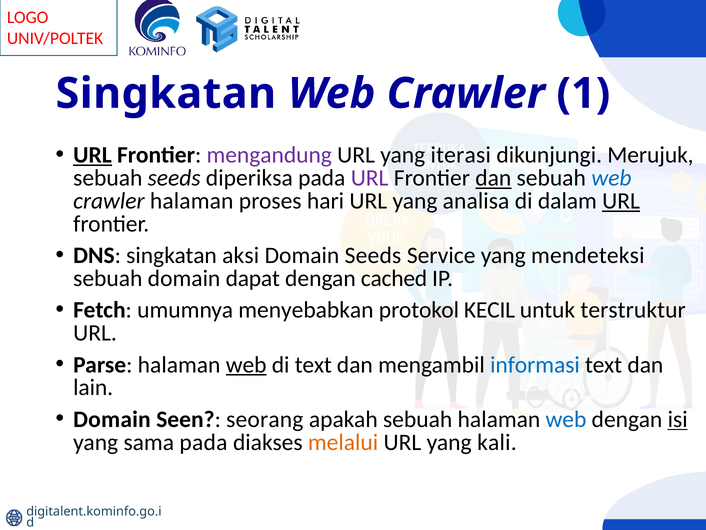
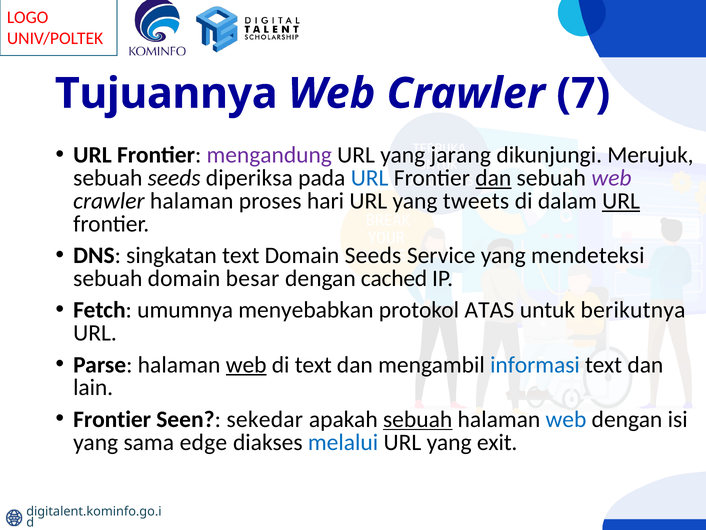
Singkatan: Singkatan -> Tujuannya (166, 94)
1: 1 -> 7 (583, 94)
URL underline: present -> none (93, 155)
iterasi: iterasi -> jarang (461, 155)
URL colour: purple -> blue (370, 178)
web colour: blue -> purple (612, 178)
analisa: analisa -> tweets (476, 201)
singkatan aksi: aksi -> text (241, 255)
dapat: dapat -> besar (253, 278)
KECIL: KECIL -> ATAS (489, 310)
terstruktur: terstruktur -> berikutnya (633, 310)
Domain: Domain -> Frontier (112, 419)
seorang: seorang -> sekedar (265, 419)
sebuah underline: none -> present (418, 419)
isi underline: present -> none (678, 419)
sama pada: pada -> edge (203, 442)
melalui colour: orange -> blue (343, 442)
kali: kali -> exit (497, 442)
